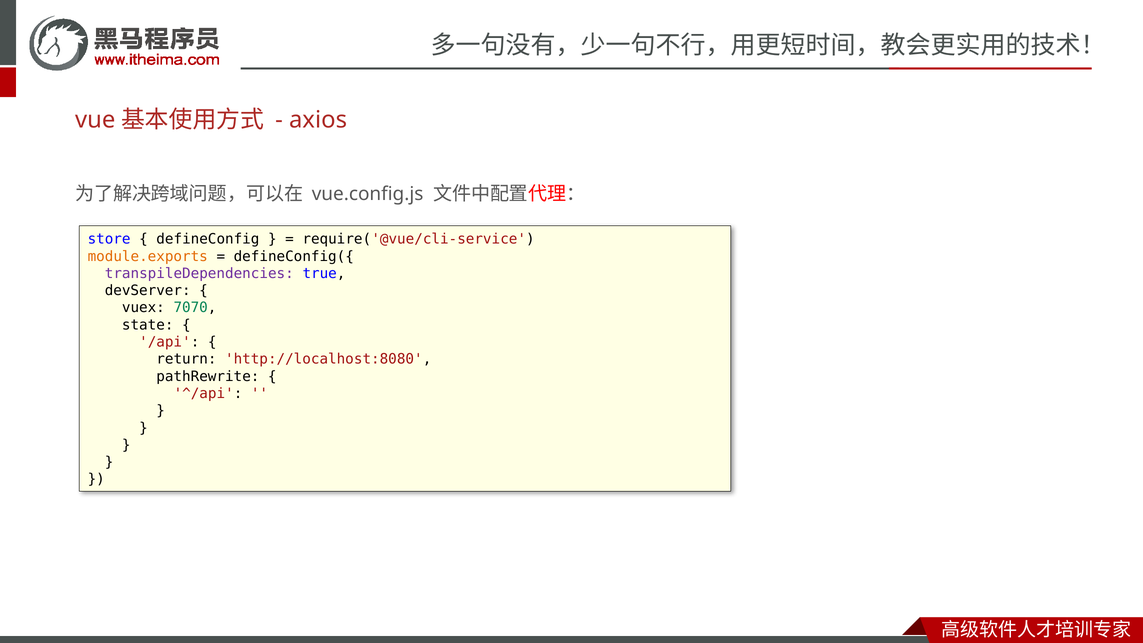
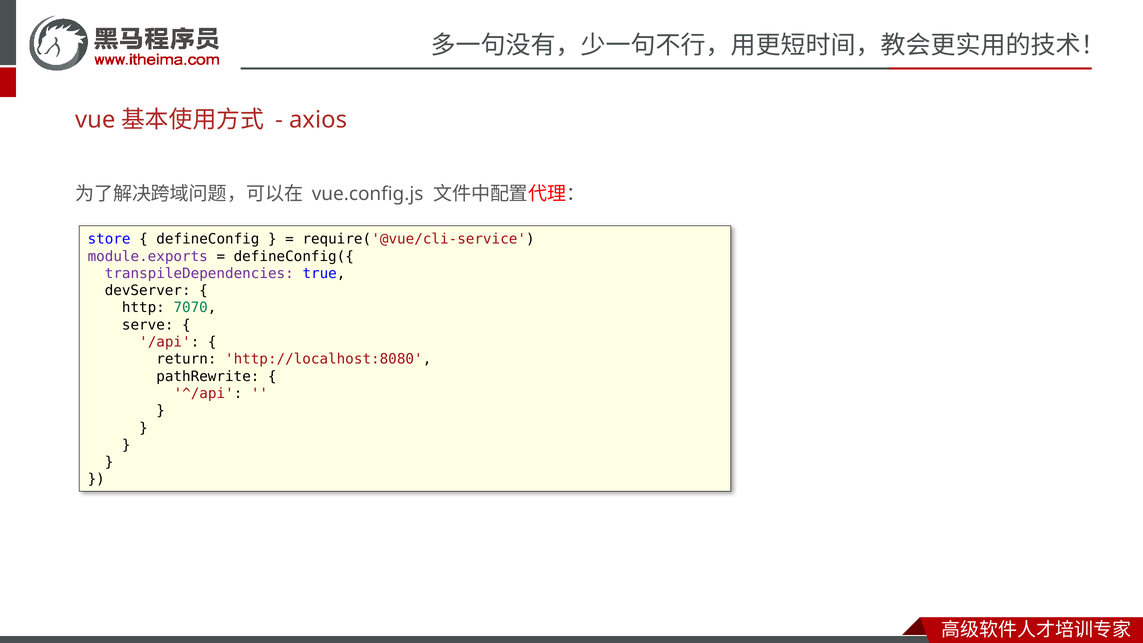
module.exports colour: orange -> purple (148, 256)
vuex: vuex -> http (143, 308)
state: state -> serve (148, 325)
